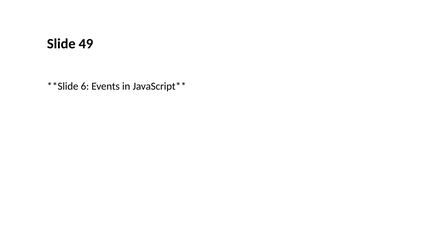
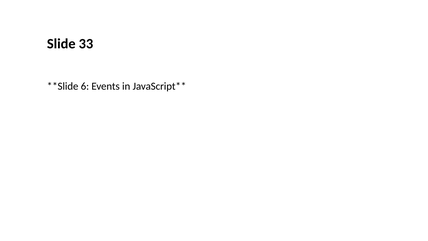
49: 49 -> 33 (86, 44)
